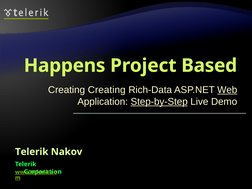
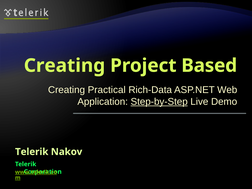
Happens: Happens -> Creating (64, 66)
Creating Creating: Creating -> Practical (107, 90)
Web underline: present -> none (227, 90)
